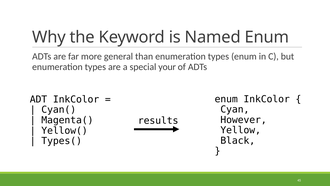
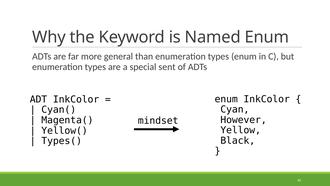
your: your -> sent (167, 67)
results: results -> mindset (158, 120)
